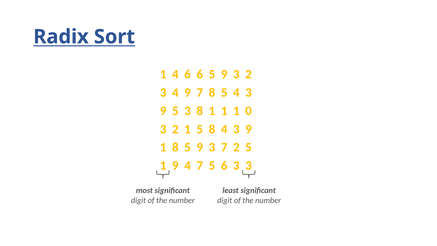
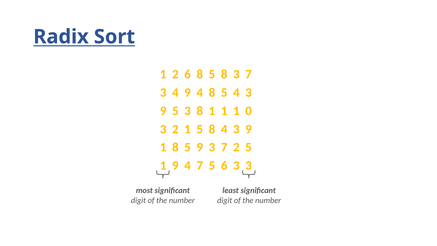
1 4: 4 -> 2 (175, 74)
6 6: 6 -> 8 (200, 74)
9: 9 -> 8 (224, 74)
2: 2 -> 7 (249, 74)
4 9 7: 7 -> 4 (200, 92)
